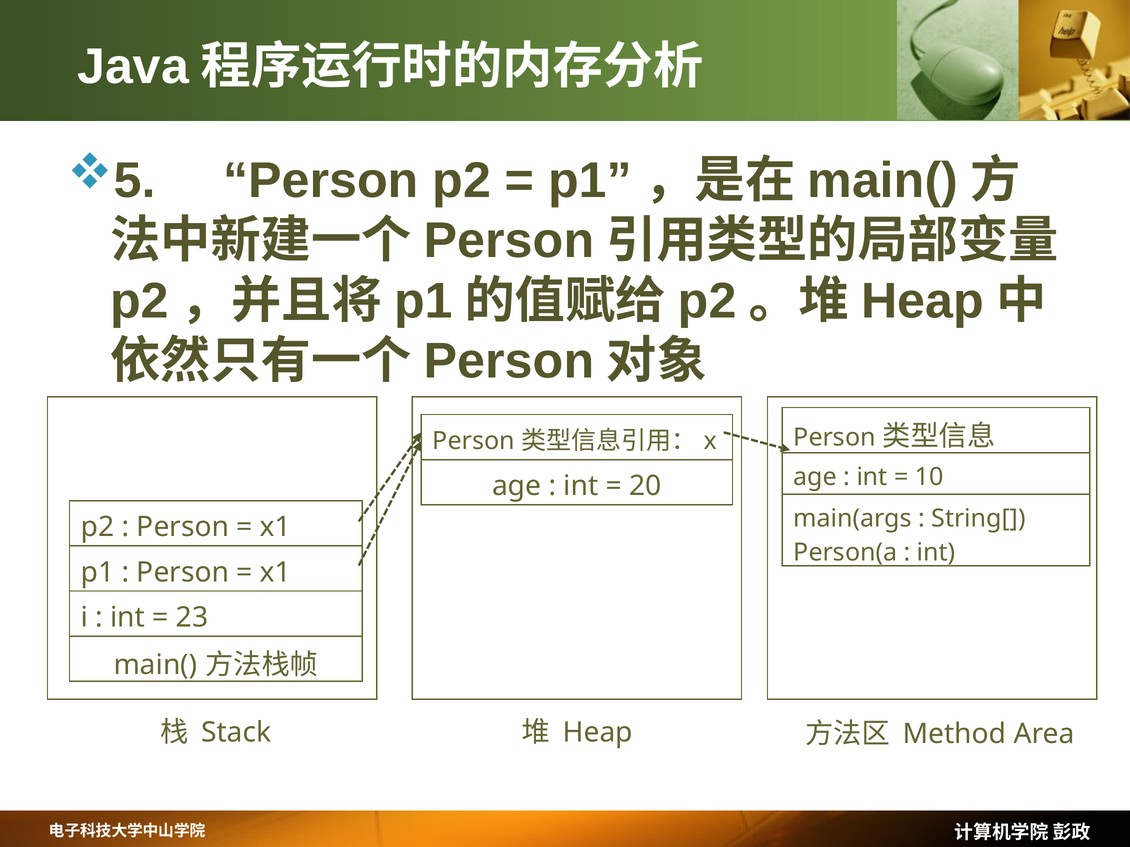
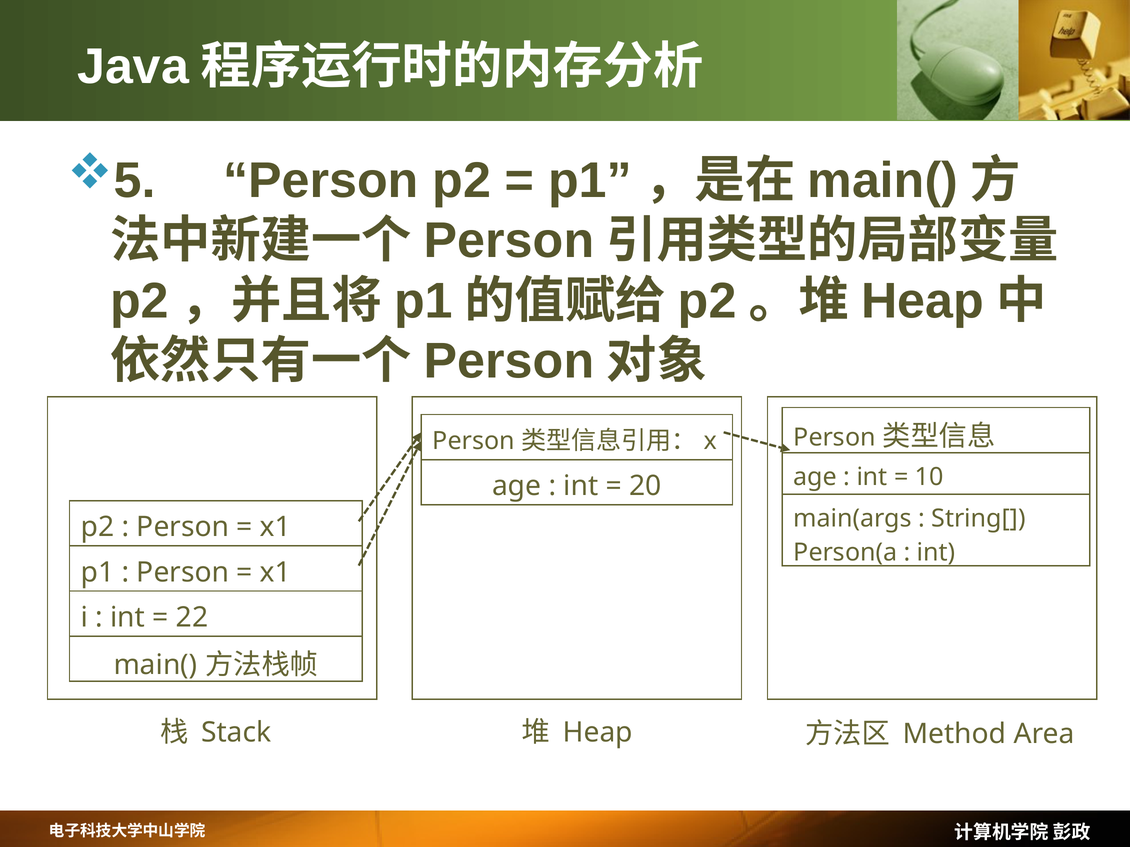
23: 23 -> 22 (192, 618)
